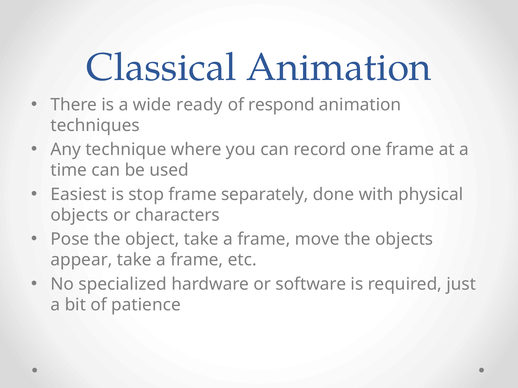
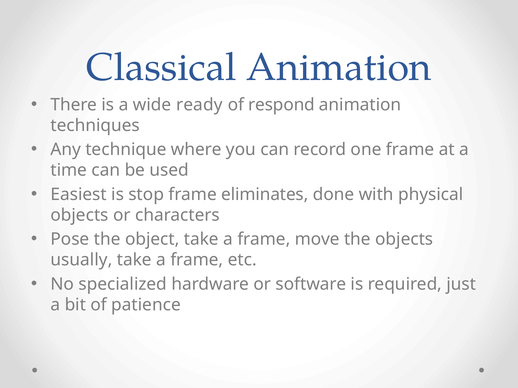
separately: separately -> eliminates (265, 195)
appear: appear -> usually (81, 260)
